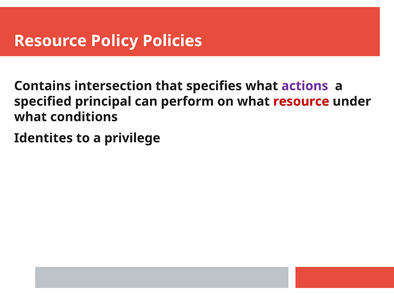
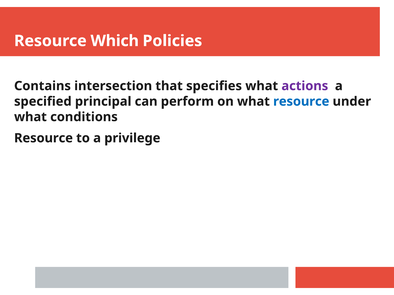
Policy: Policy -> Which (115, 41)
resource colour: red -> blue (301, 102)
Identites: Identites -> Resource (43, 138)
